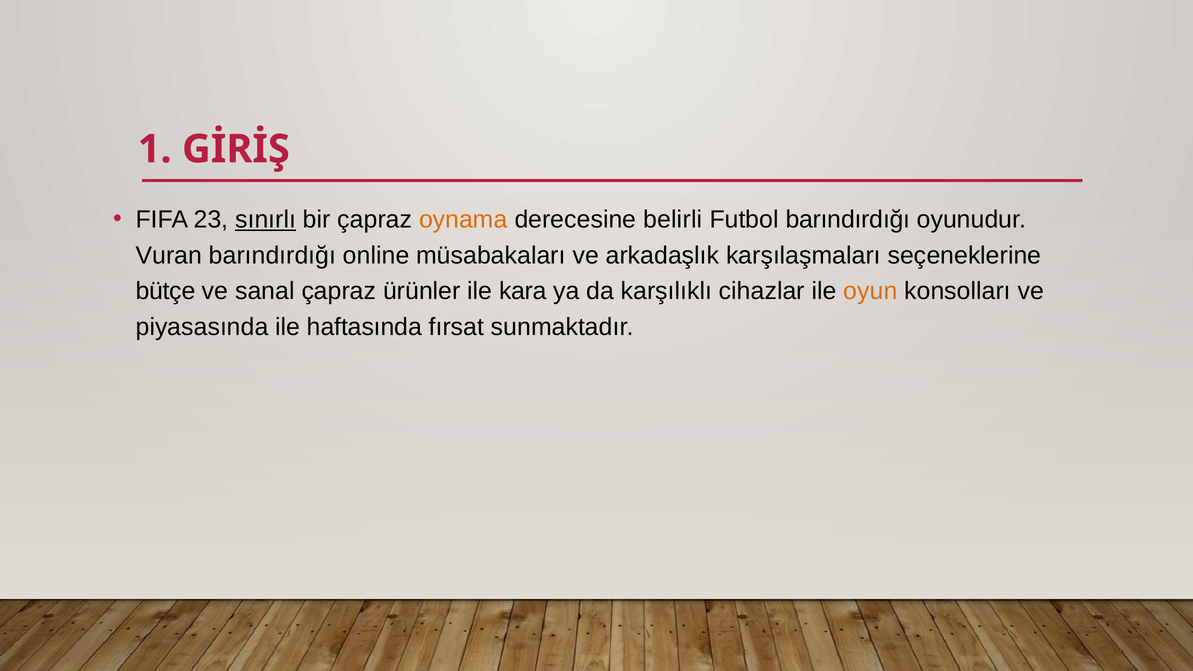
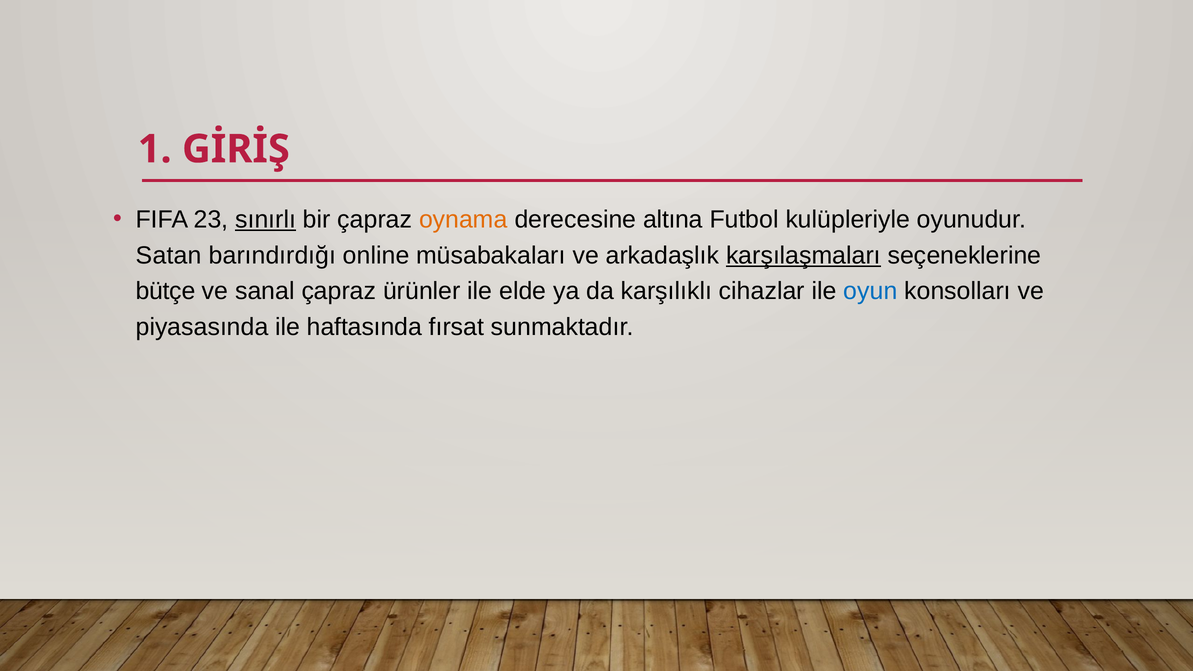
belirli: belirli -> altına (673, 220)
Futbol barındırdığı: barındırdığı -> kulüpleriyle (848, 220)
Vuran: Vuran -> Satan (169, 255)
karşılaşmaları underline: none -> present (803, 255)
kara: kara -> elde (523, 291)
oyun colour: orange -> blue (870, 291)
